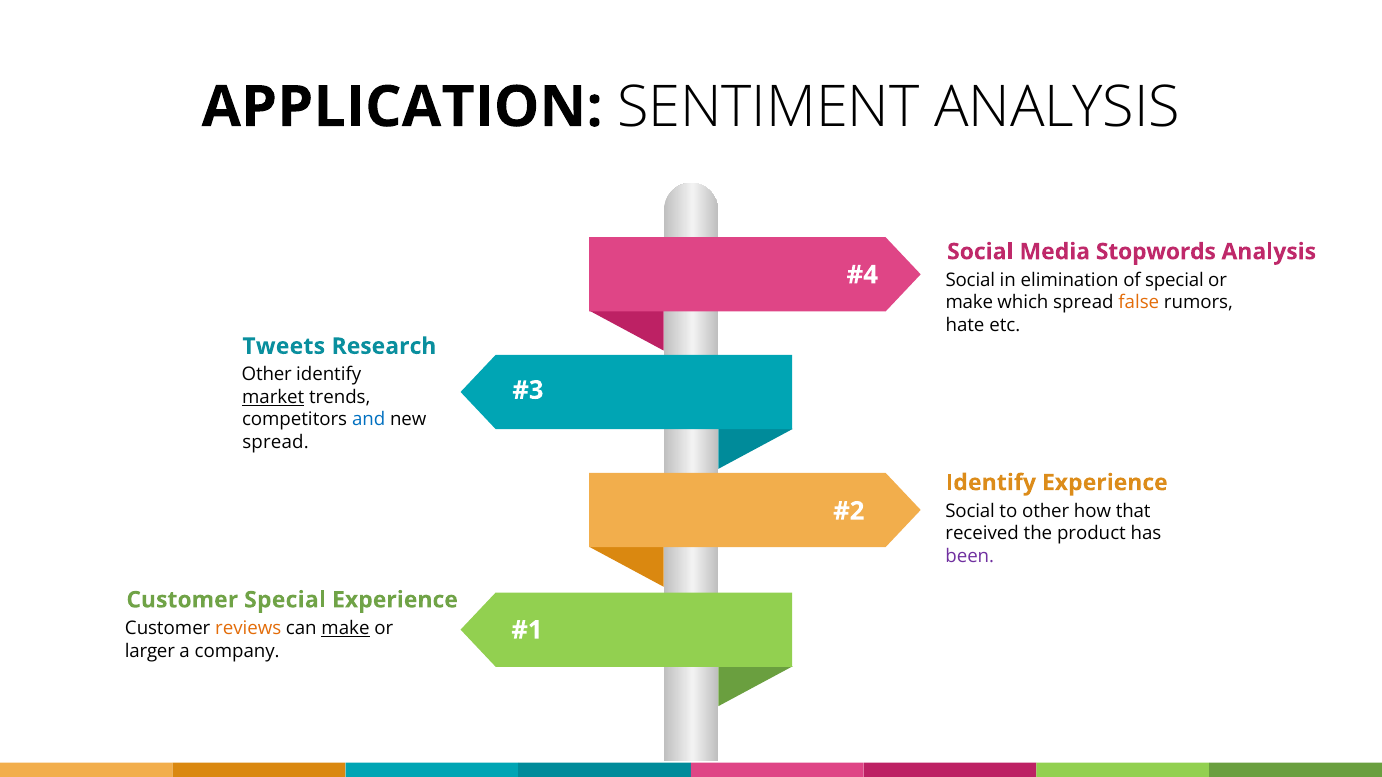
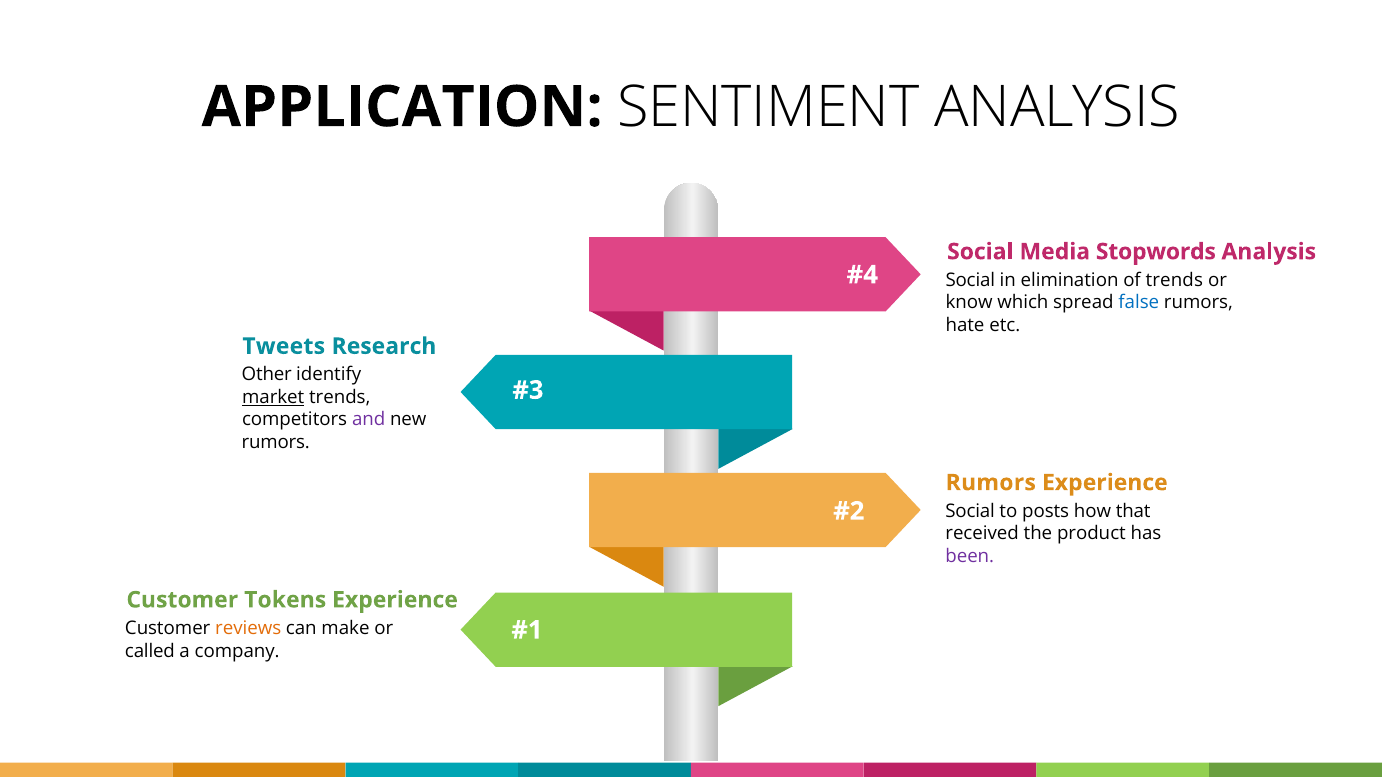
of special: special -> trends (1174, 280)
make: make -> know (969, 303)
false colour: orange -> blue (1139, 303)
and colour: blue -> purple (369, 420)
spread: spread -> rumors (276, 442)
Identify: Identify -> Rumors (991, 483)
to other: other -> posts (1046, 511)
Customer Special: Special -> Tokens (285, 600)
make underline: present -> none (346, 629)
larger: larger -> called (150, 651)
